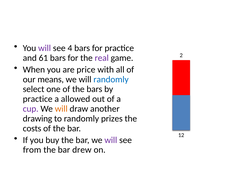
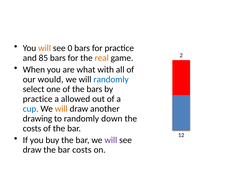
will colour: purple -> orange (45, 48)
4: 4 -> 0 (70, 48)
61: 61 -> 85 (43, 58)
real colour: purple -> orange (102, 58)
price: price -> what (86, 70)
means: means -> would (51, 80)
cup colour: purple -> blue (31, 109)
prizes: prizes -> down (112, 119)
from: from -> draw (32, 150)
bar drew: drew -> costs (82, 150)
